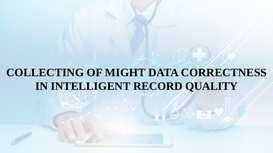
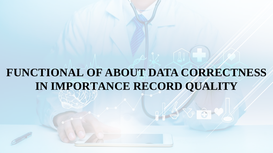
COLLECTING: COLLECTING -> FUNCTIONAL (45, 73)
MIGHT: MIGHT -> ABOUT (125, 73)
INTELLIGENT: INTELLIGENT -> IMPORTANCE (91, 86)
